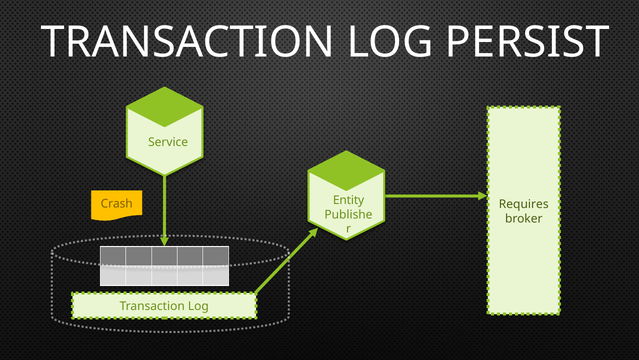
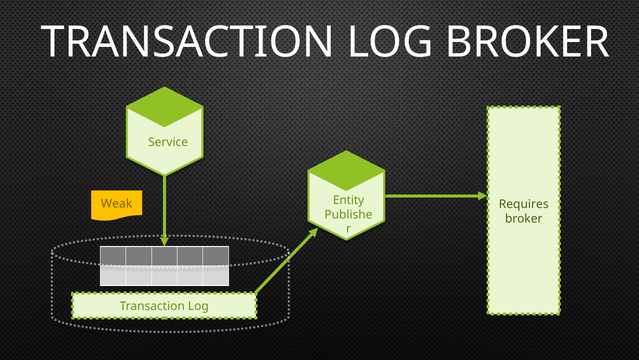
LOG PERSIST: PERSIST -> BROKER (528, 42)
Crash: Crash -> Weak (117, 203)
